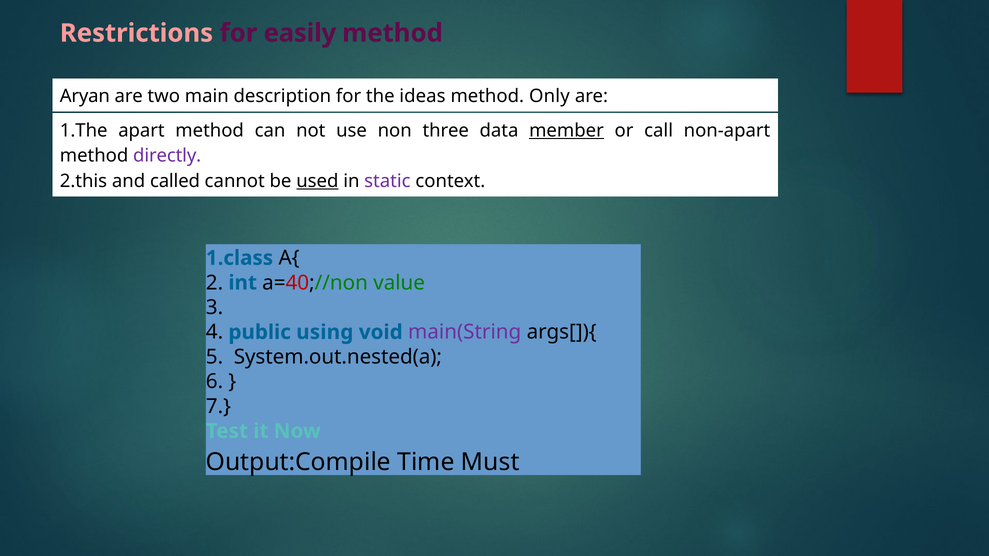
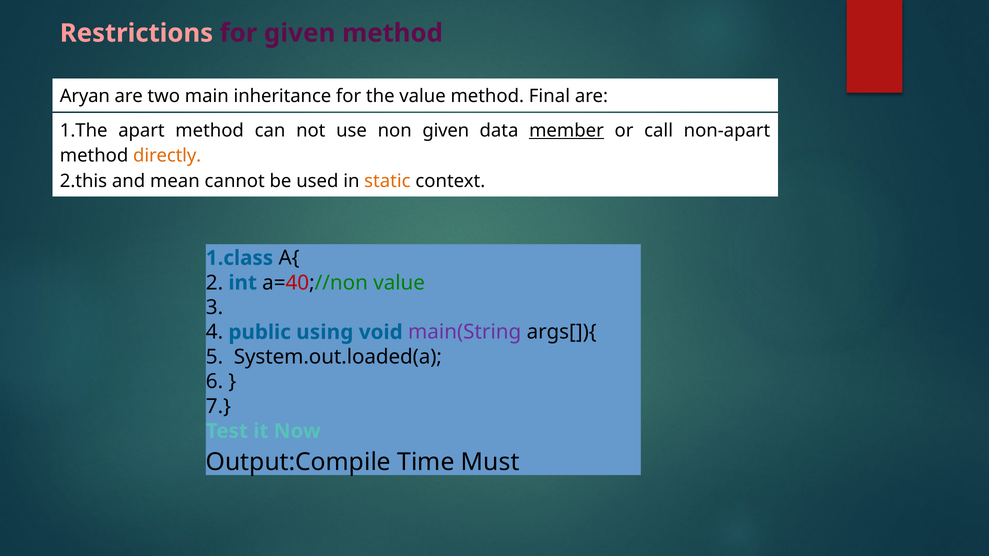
for easily: easily -> given (300, 33)
description: description -> inheritance (282, 96)
the ideas: ideas -> value (423, 96)
Only: Only -> Final (549, 96)
non three: three -> given (446, 131)
directly colour: purple -> orange (167, 156)
called: called -> mean (175, 181)
used underline: present -> none (317, 181)
static colour: purple -> orange (387, 181)
System.out.nested(a: System.out.nested(a -> System.out.loaded(a (338, 357)
